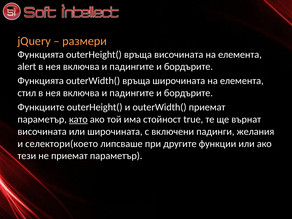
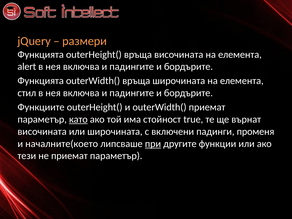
желания: желания -> променя (256, 132)
селектори(което: селектори(което -> началните(което (62, 144)
при underline: none -> present (153, 144)
